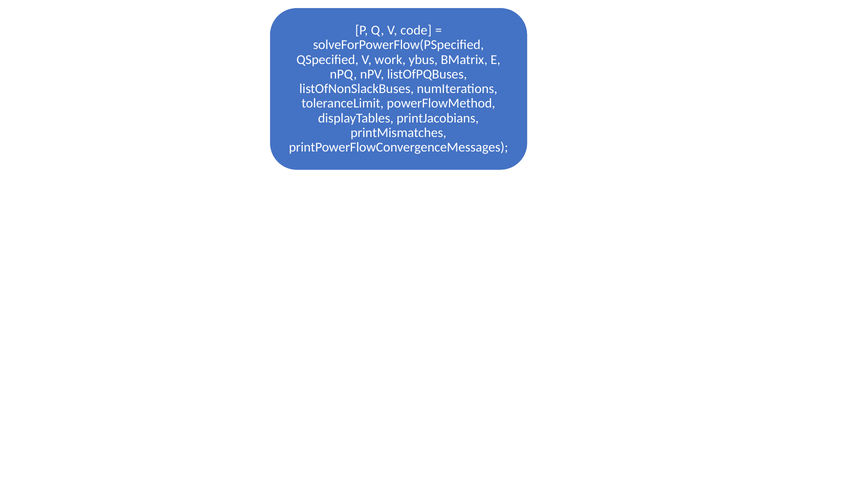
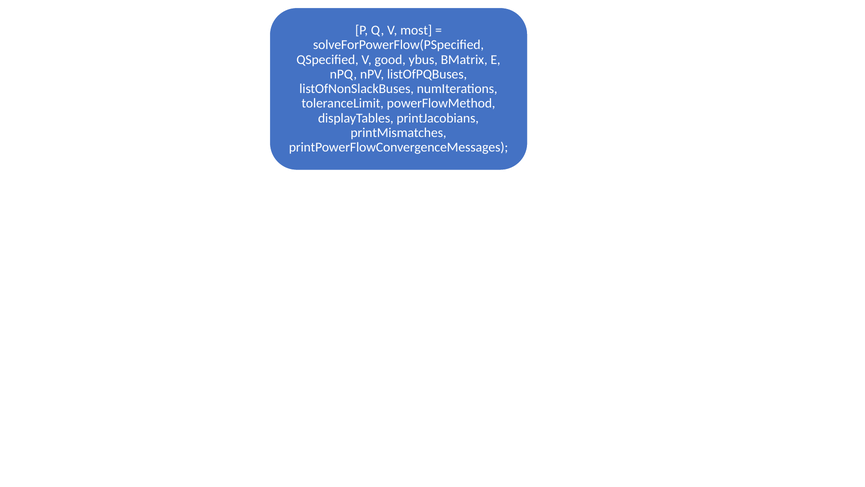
code: code -> most (416, 30)
work: work -> good (390, 59)
